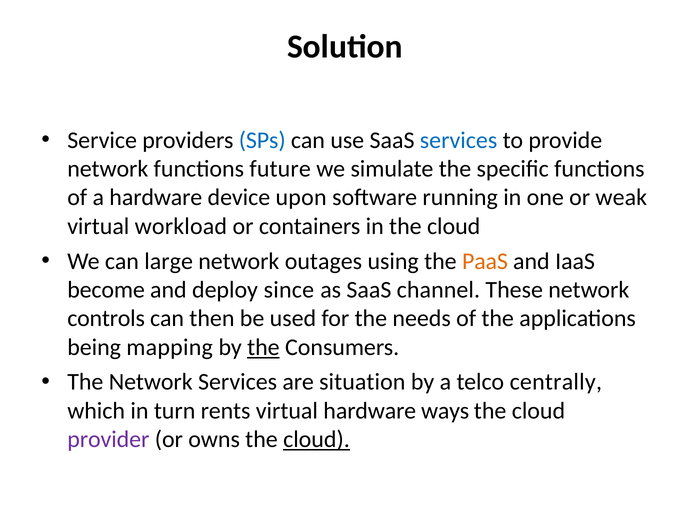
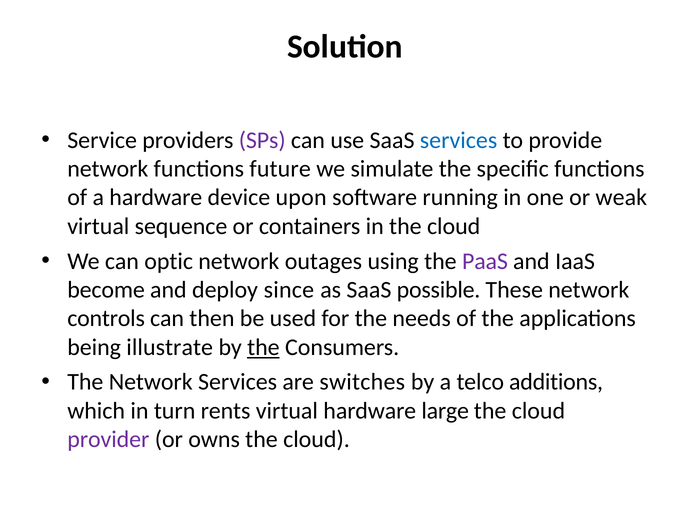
SPs colour: blue -> purple (262, 140)
workload: workload -> sequence (181, 226)
large: large -> optic (169, 261)
PaaS colour: orange -> purple (485, 261)
channel: channel -> possible (439, 290)
mapping: mapping -> illustrate (170, 348)
situation: situation -> switches (362, 382)
centrally: centrally -> additions (556, 382)
ways: ways -> large (445, 411)
cloud underline: present -> none (316, 440)
